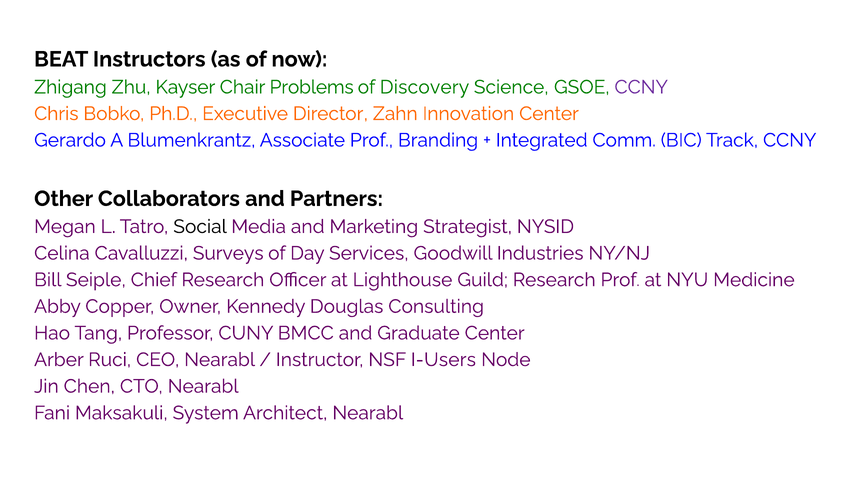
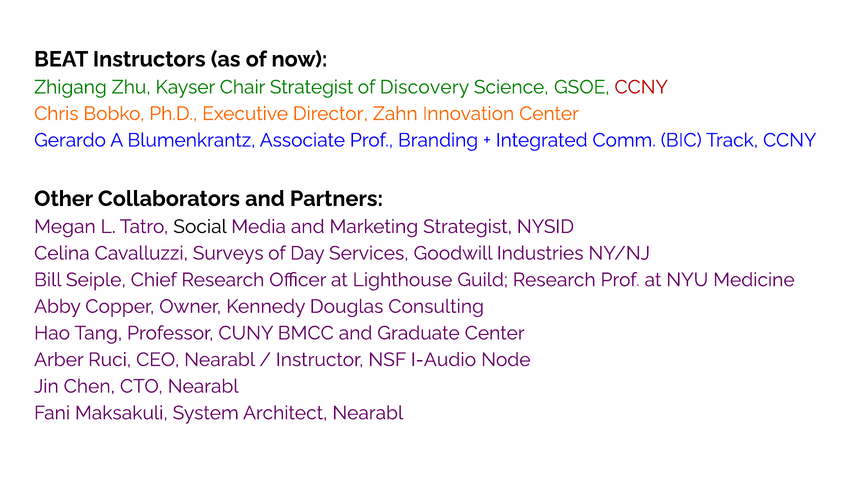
Chair Problems: Problems -> Strategist (312, 87)
CCNY colour: purple -> red (641, 87)
I-Users: I-Users -> I-Audio (443, 359)
